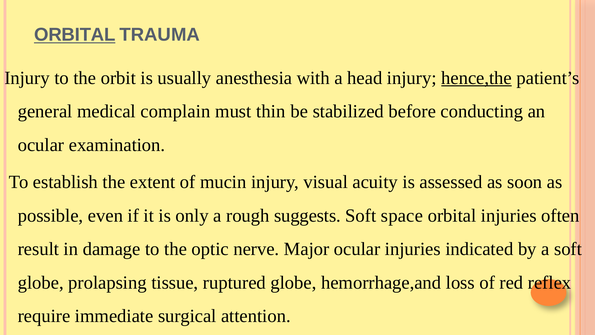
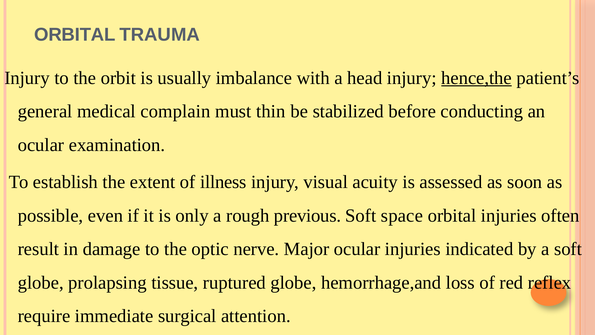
ORBITAL underline: present -> none (75, 35)
anesthesia: anesthesia -> imbalance (254, 78)
mucin: mucin -> illness (223, 182)
suggests: suggests -> previous (307, 215)
